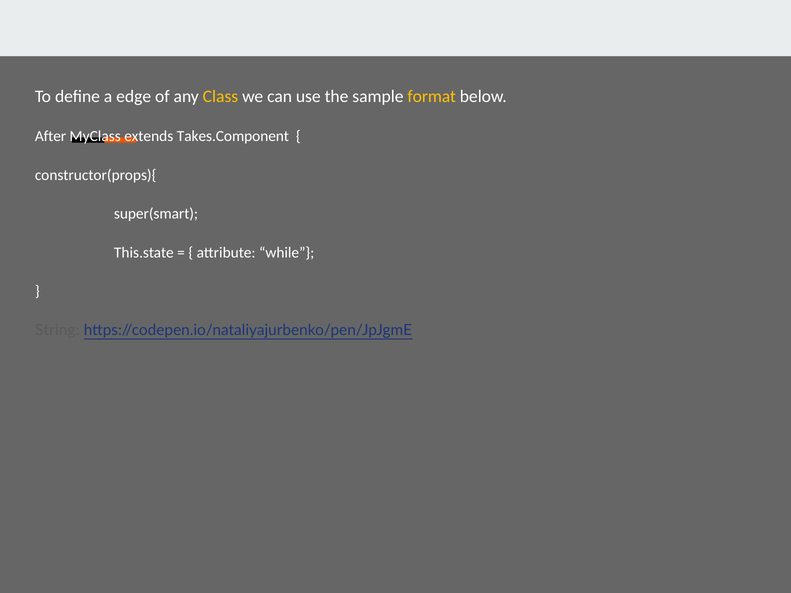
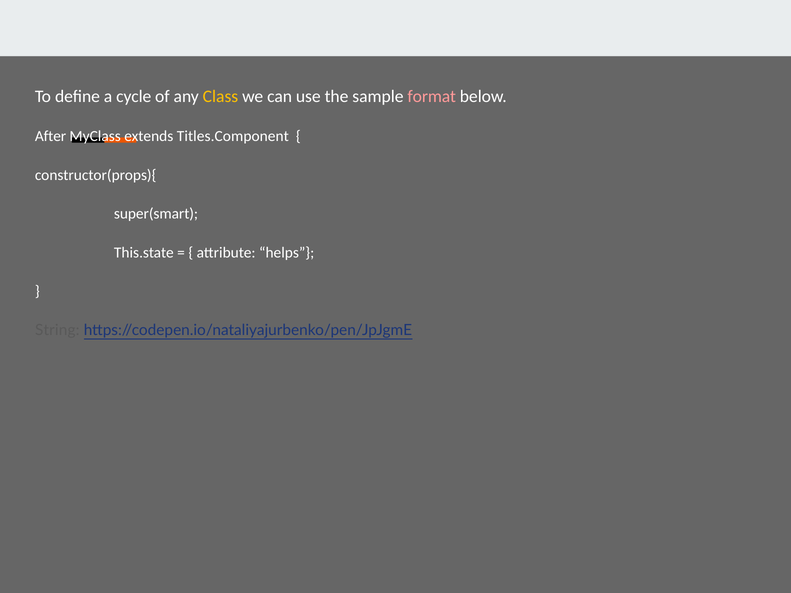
edge: edge -> cycle (134, 96)
format colour: yellow -> pink (432, 96)
Takes.Component: Takes.Component -> Titles.Component (233, 136)
while: while -> helps (287, 253)
